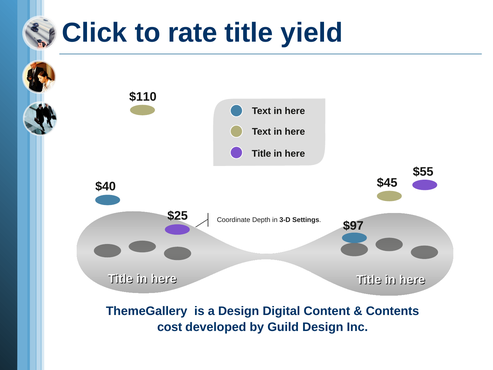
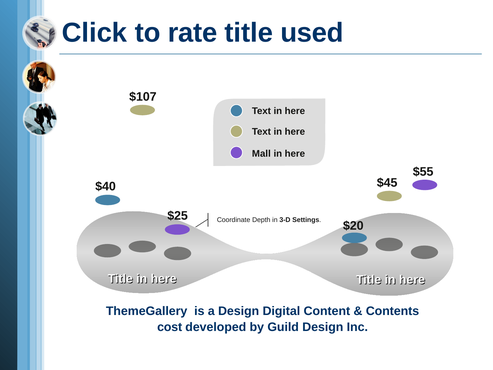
yield: yield -> used (312, 33)
$110: $110 -> $107 (143, 97)
Title: Title -> Mall (261, 153)
$97: $97 -> $20 (353, 226)
